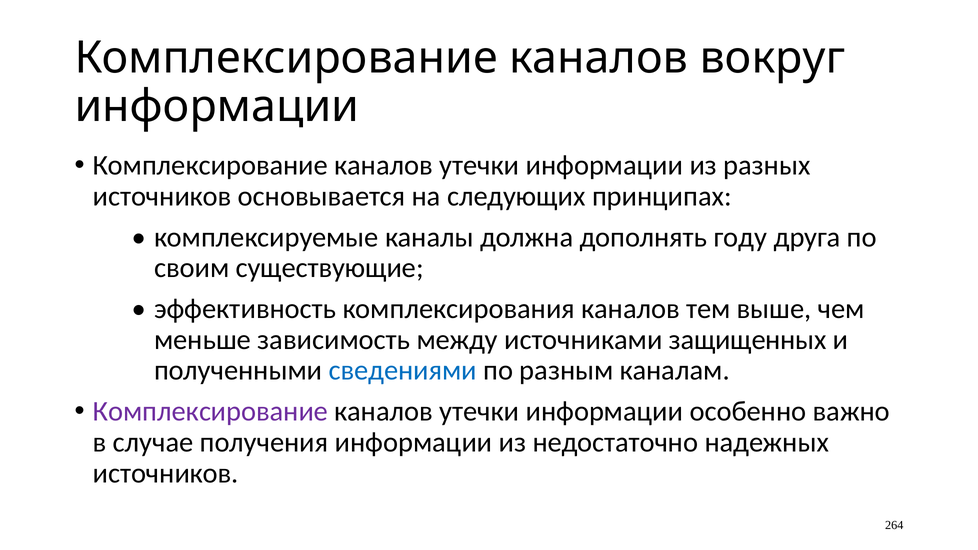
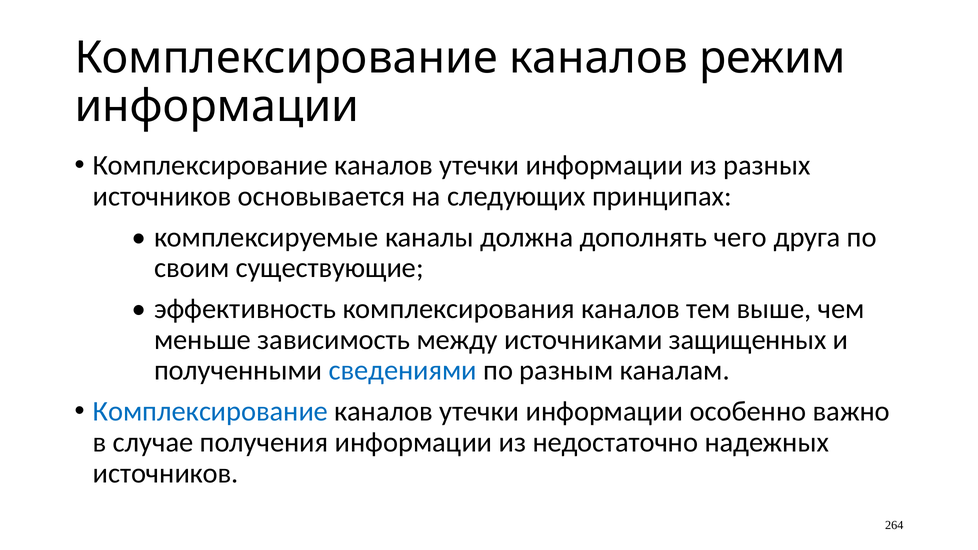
вокруг: вокруг -> режим (773, 58)
году: году -> чего (740, 237)
Комплексирование colour: purple -> blue (210, 412)
